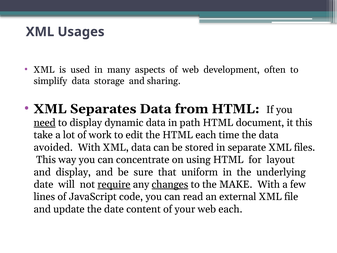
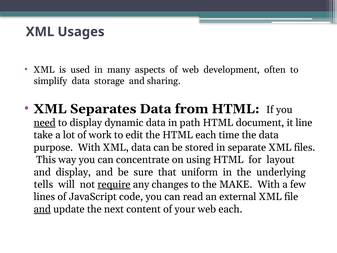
it this: this -> line (304, 123)
avoided: avoided -> purpose (53, 147)
date: date -> tells (43, 184)
changes underline: present -> none (170, 184)
and underline: none -> present (42, 209)
the date: date -> next (114, 209)
